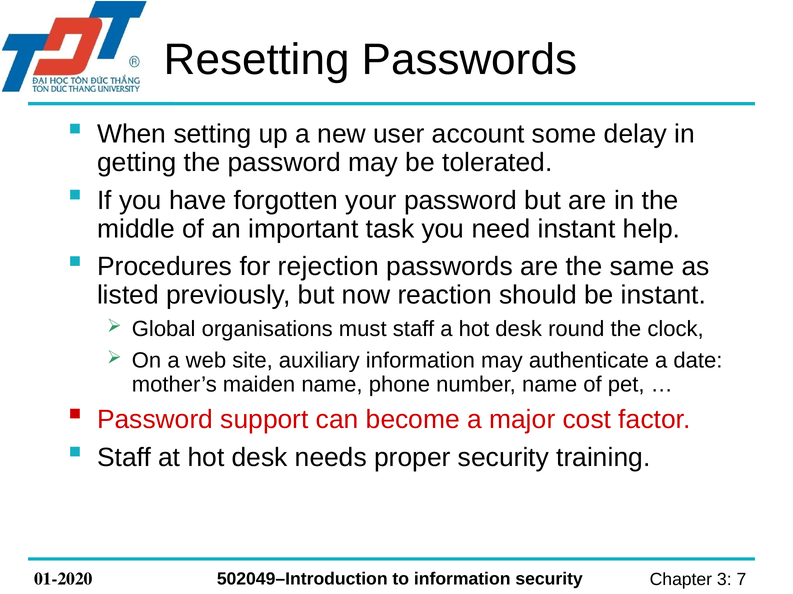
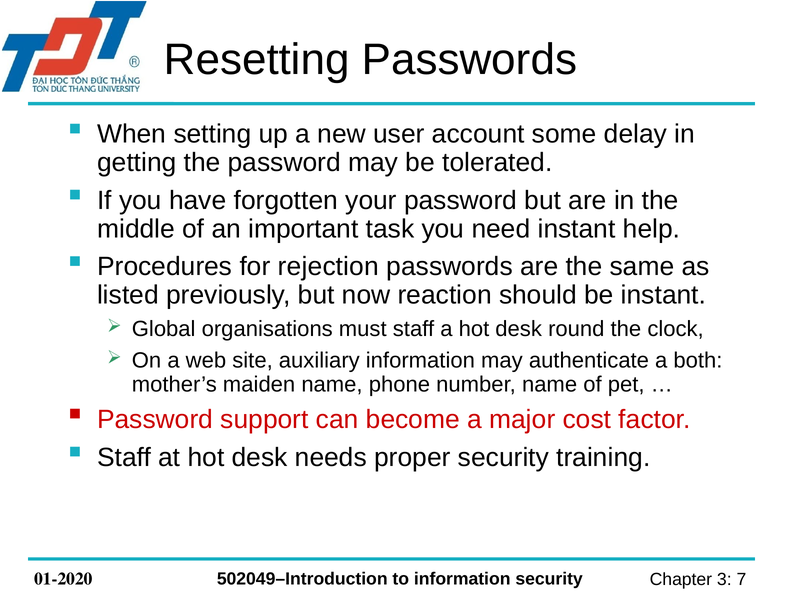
date: date -> both (698, 361)
